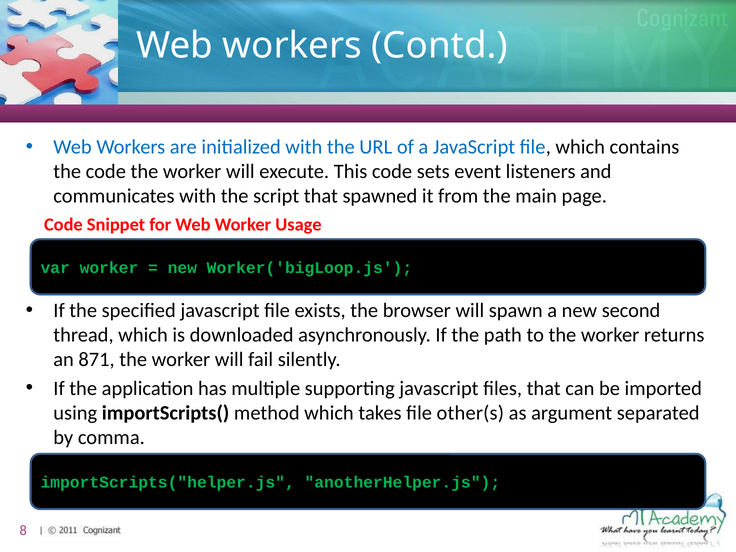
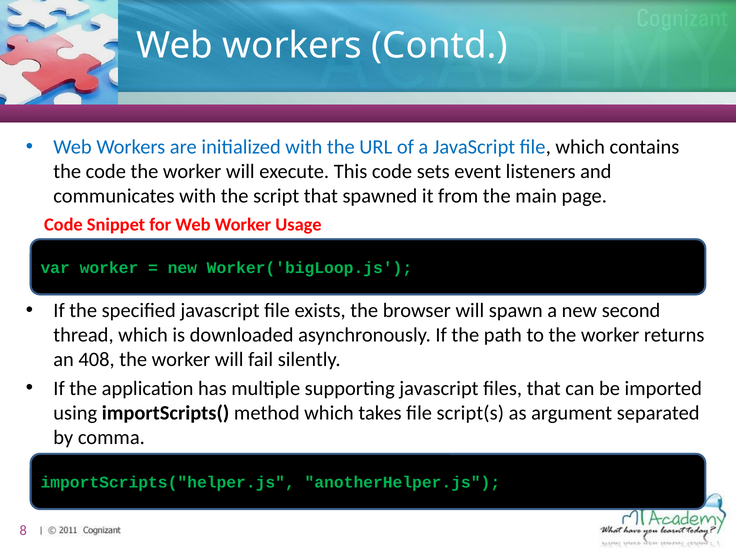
871: 871 -> 408 (97, 360)
other(s: other(s -> script(s (470, 413)
